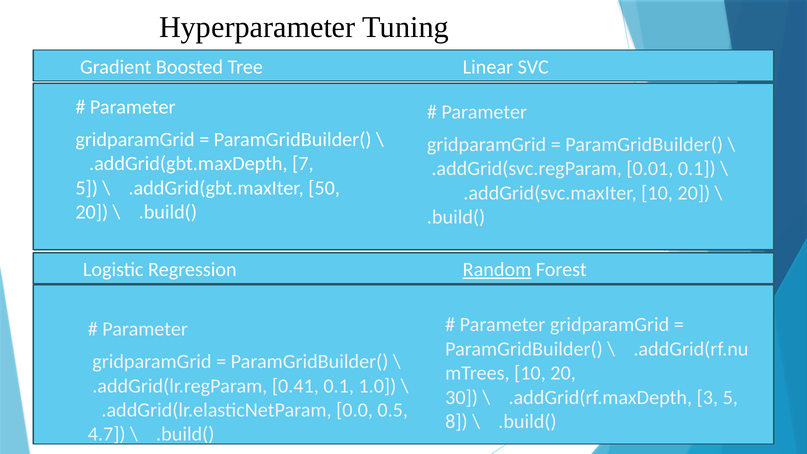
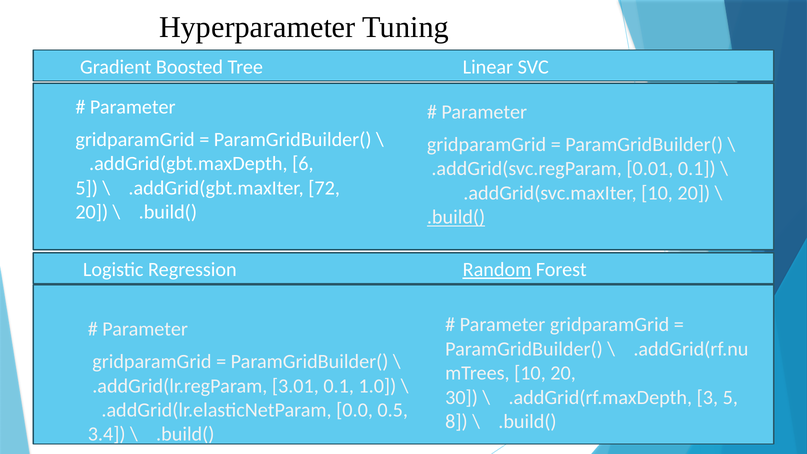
7: 7 -> 6 (303, 164)
50: 50 -> 72 (324, 188)
.build( underline: none -> present (456, 217)
0.41: 0.41 -> 3.01 (295, 386)
4.7: 4.7 -> 3.4 (107, 434)
